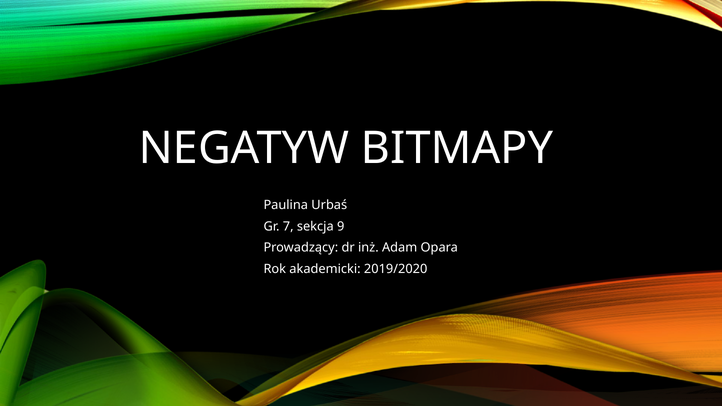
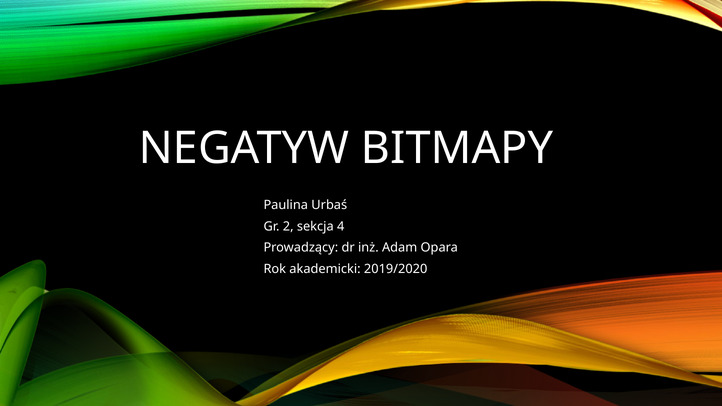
7: 7 -> 2 (288, 226)
9: 9 -> 4 (341, 226)
